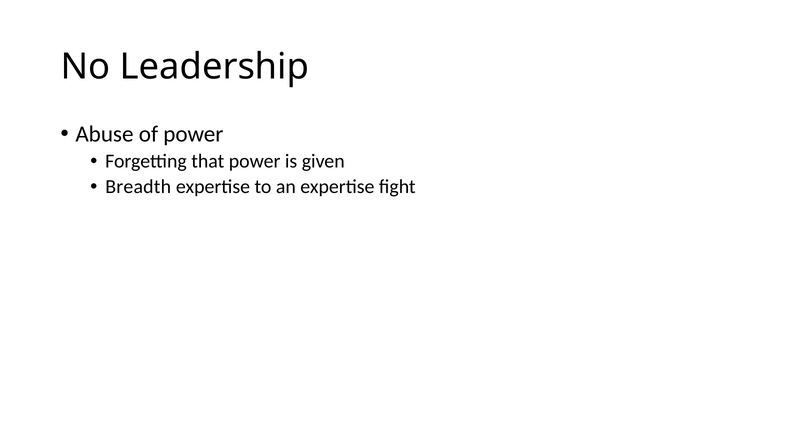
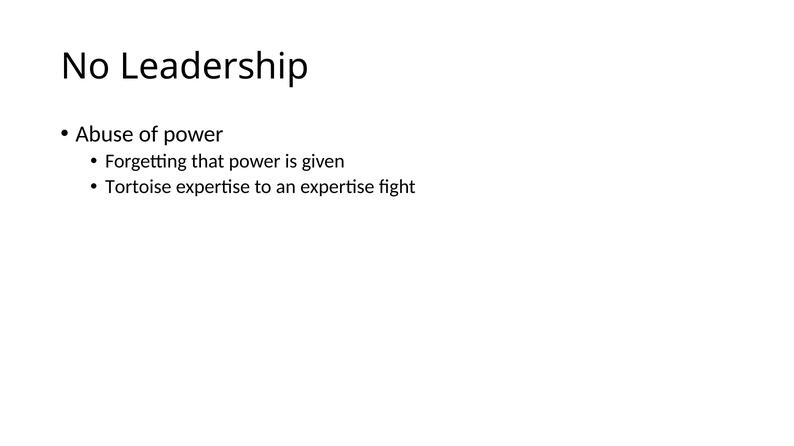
Breadth: Breadth -> Tortoise (138, 187)
